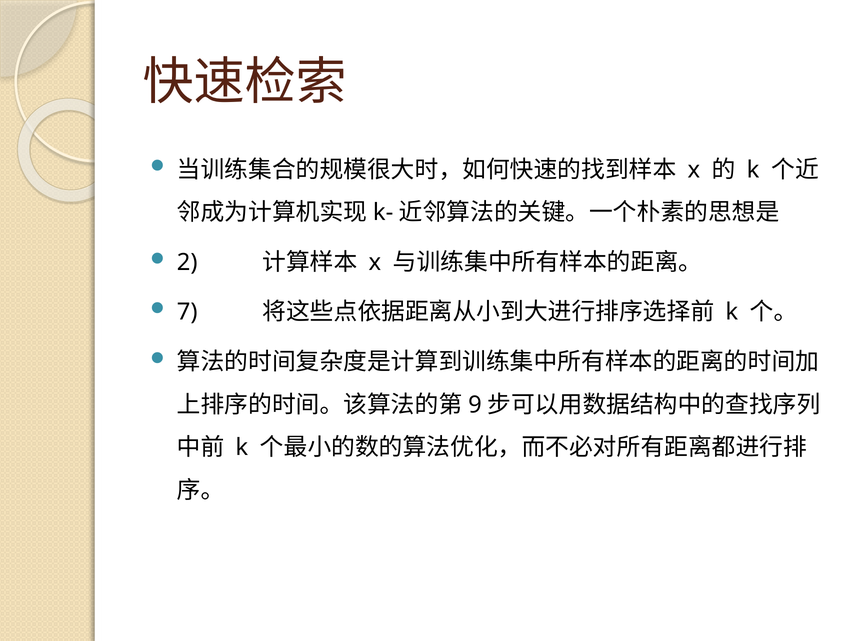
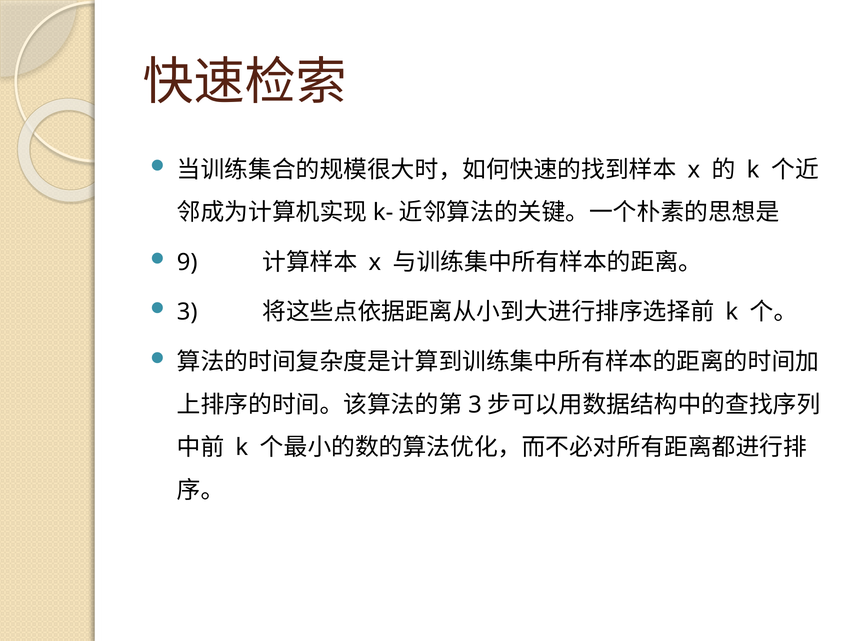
2: 2 -> 9 (187, 262)
7: 7 -> 3 (187, 312)
9: 9 -> 3 (475, 405)
